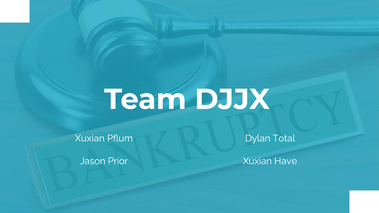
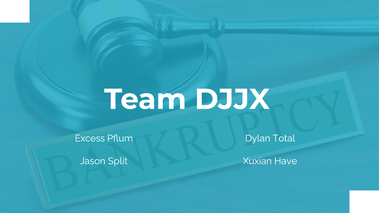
Xuxian: Xuxian -> Excess (90, 138)
Prior: Prior -> Split (118, 161)
